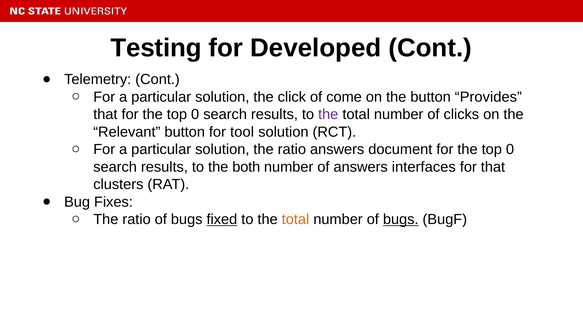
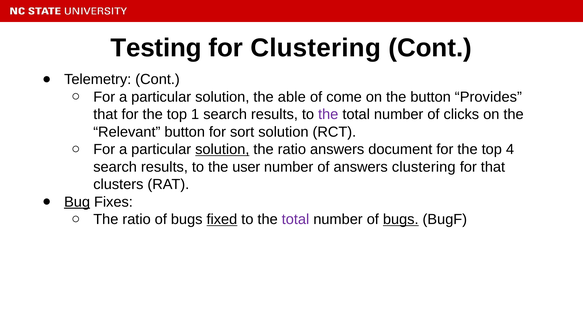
for Developed: Developed -> Clustering (316, 48)
click: click -> able (292, 97)
0: 0 -> 1 (195, 114)
tool: tool -> sort (242, 132)
solution underline: none -> present (222, 149)
0: 0 -> 4 (510, 149)
both: both -> user (246, 167)
answers interfaces: interfaces -> clustering (424, 167)
Bug underline: none -> present (77, 202)
total colour: orange -> purple (296, 219)
